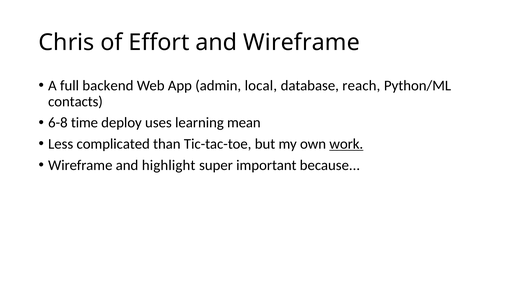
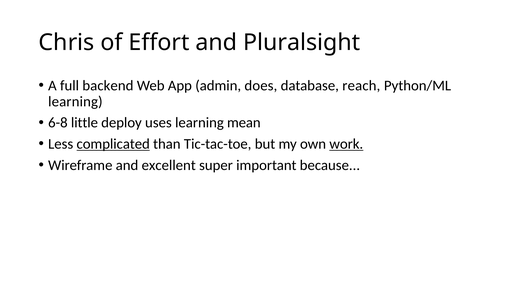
and Wireframe: Wireframe -> Pluralsight (302, 43)
local: local -> does (261, 86)
contacts: contacts -> learning (75, 102)
time: time -> little (84, 123)
complicated underline: none -> present (113, 144)
highlight: highlight -> excellent (169, 165)
